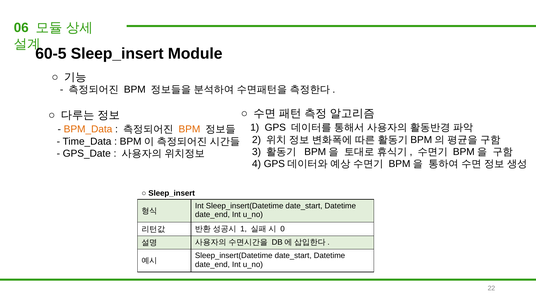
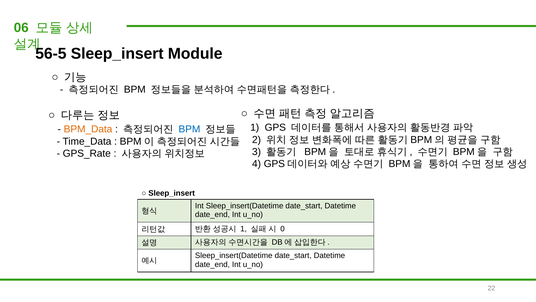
60-5: 60-5 -> 56-5 (51, 54)
BPM colour: orange -> blue (189, 129)
GPS_Date: GPS_Date -> GPS_Rate (87, 153)
